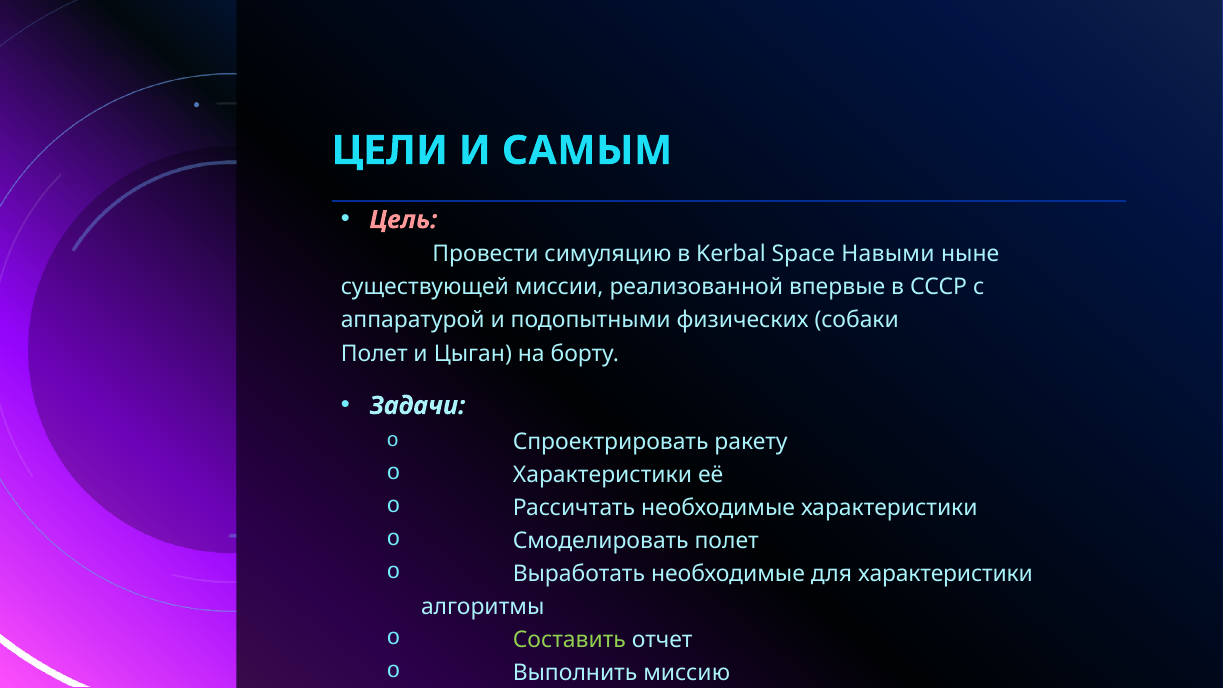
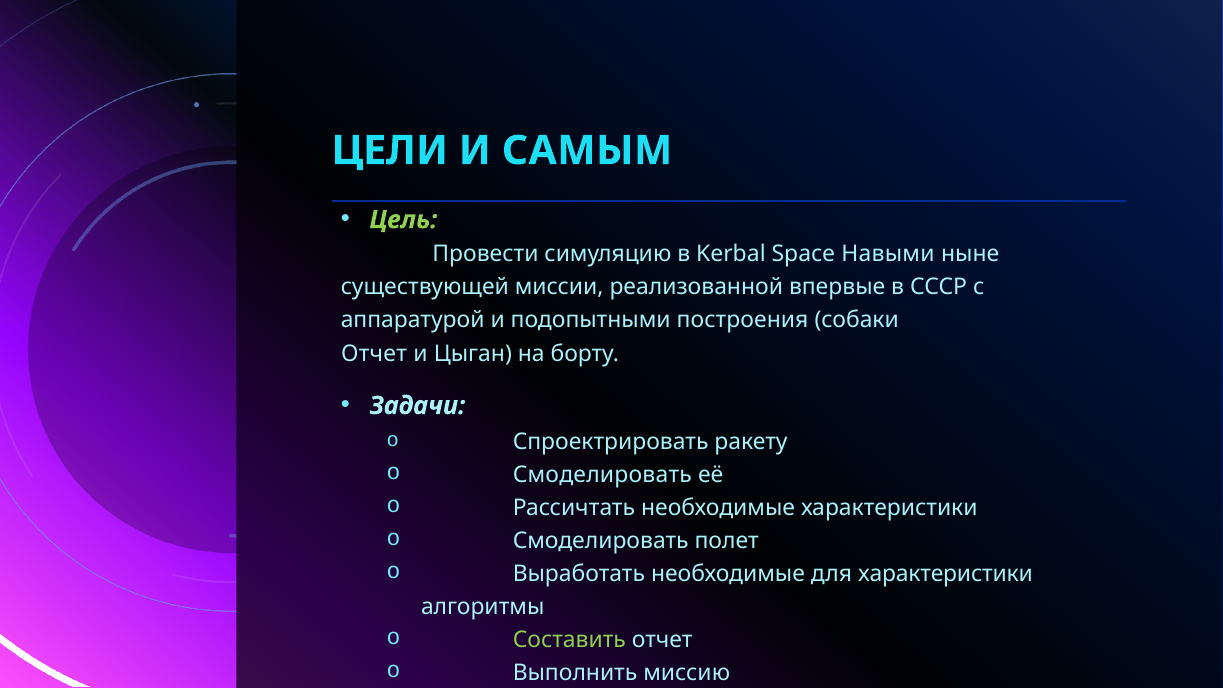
Цель colour: pink -> light green (403, 220)
физических: физических -> построения (743, 320)
Полет: Полет -> Отчет (374, 354)
Характеристики: Характеристики -> Смоделировать (602, 475)
